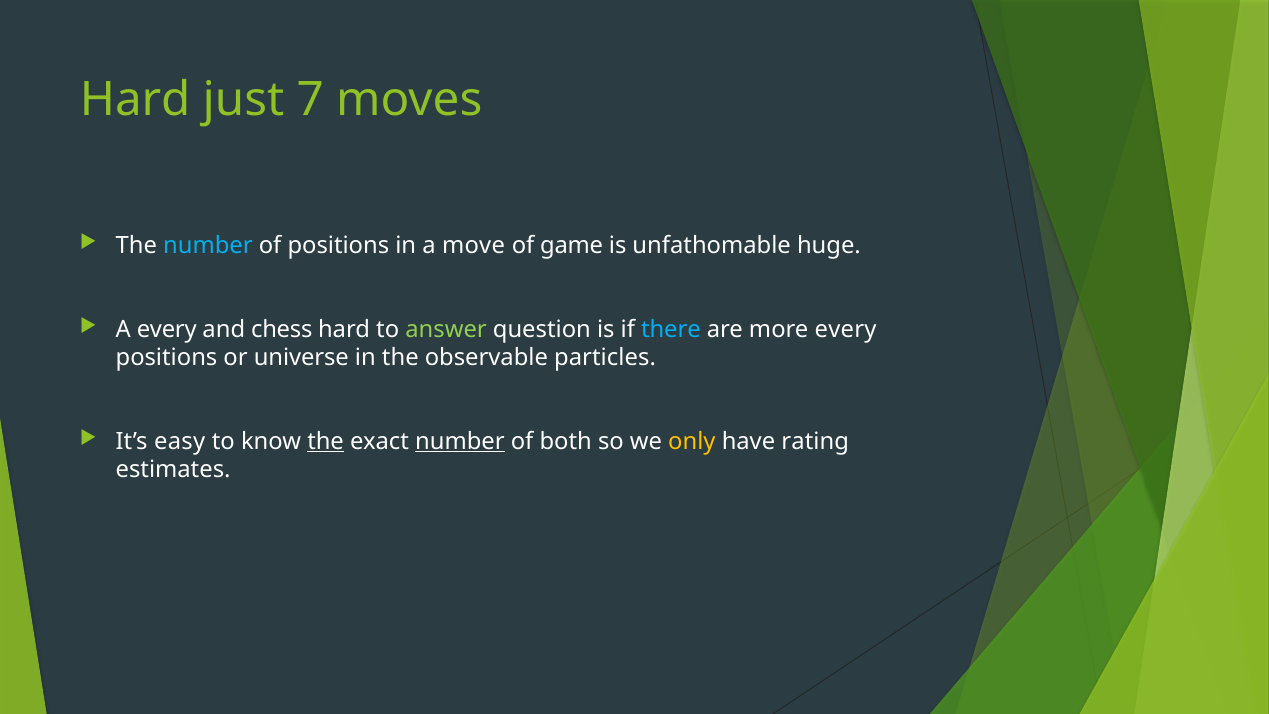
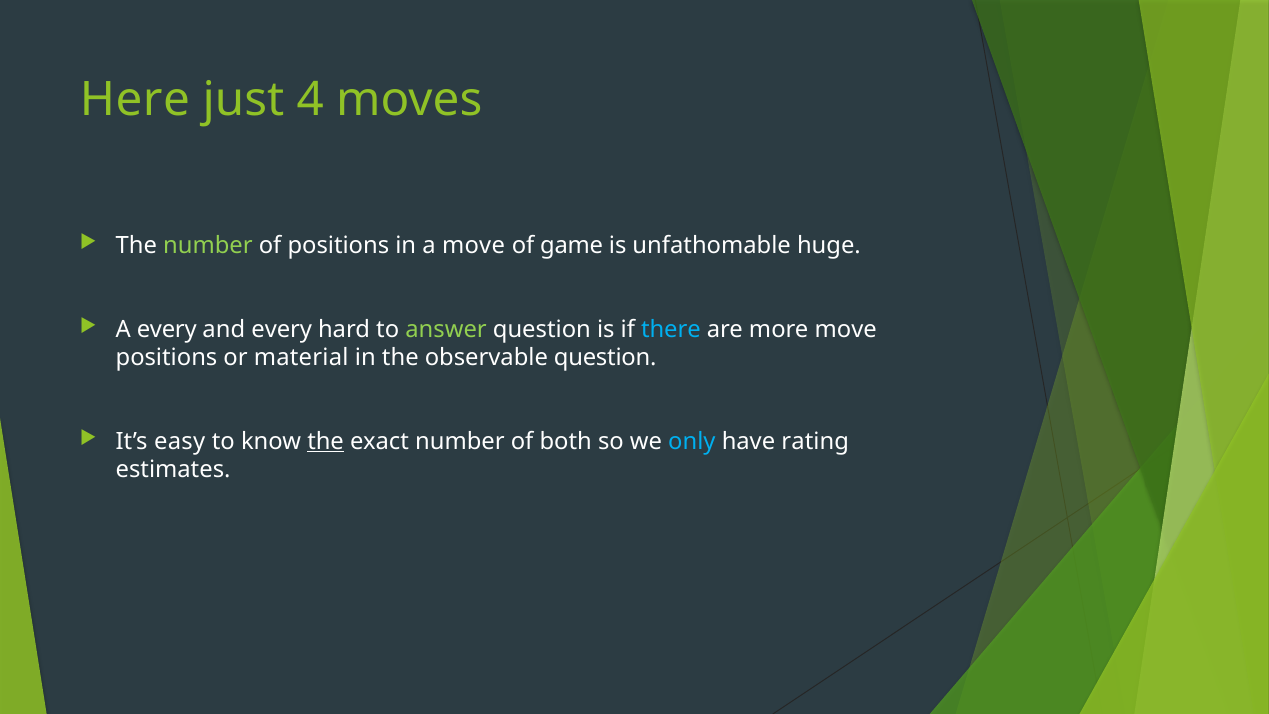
Hard: Hard -> Here (135, 100)
7: 7 -> 4 (310, 100)
number colour: light blue -> light green (208, 246)
and chess: chess -> every (282, 329)
more every: every -> move (846, 329)
universe: universe -> material (301, 358)
observable particles: particles -> question (605, 358)
number underline: present -> none (460, 441)
only colour: yellow -> light blue (692, 441)
